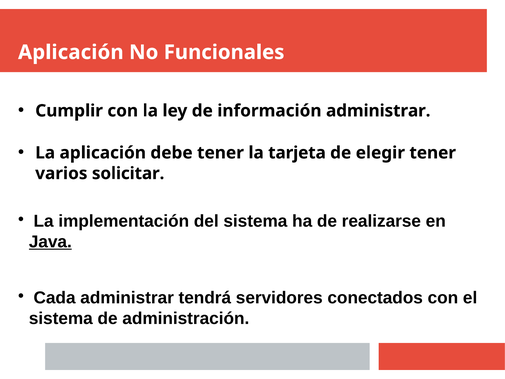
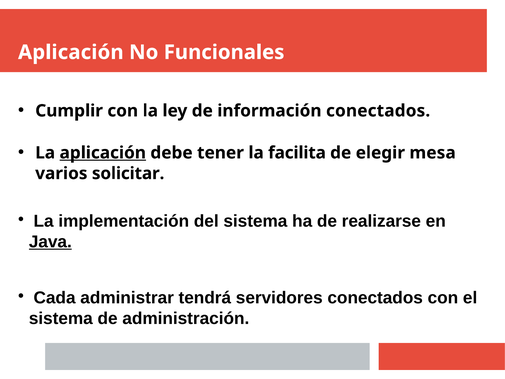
información administrar: administrar -> conectados (378, 111)
aplicación underline: none -> present (103, 153)
tarjeta: tarjeta -> facilita (297, 153)
elegir tener: tener -> mesa (433, 153)
